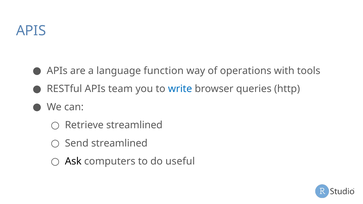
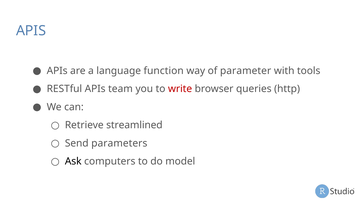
operations: operations -> parameter (246, 71)
write colour: blue -> red (180, 89)
Send streamlined: streamlined -> parameters (119, 143)
useful: useful -> model (180, 162)
